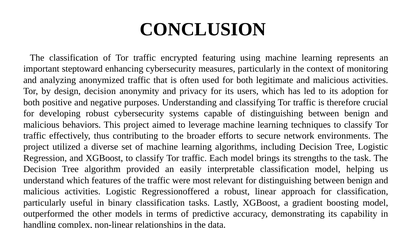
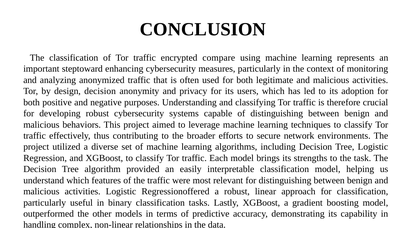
featuring: featuring -> compare (219, 58)
